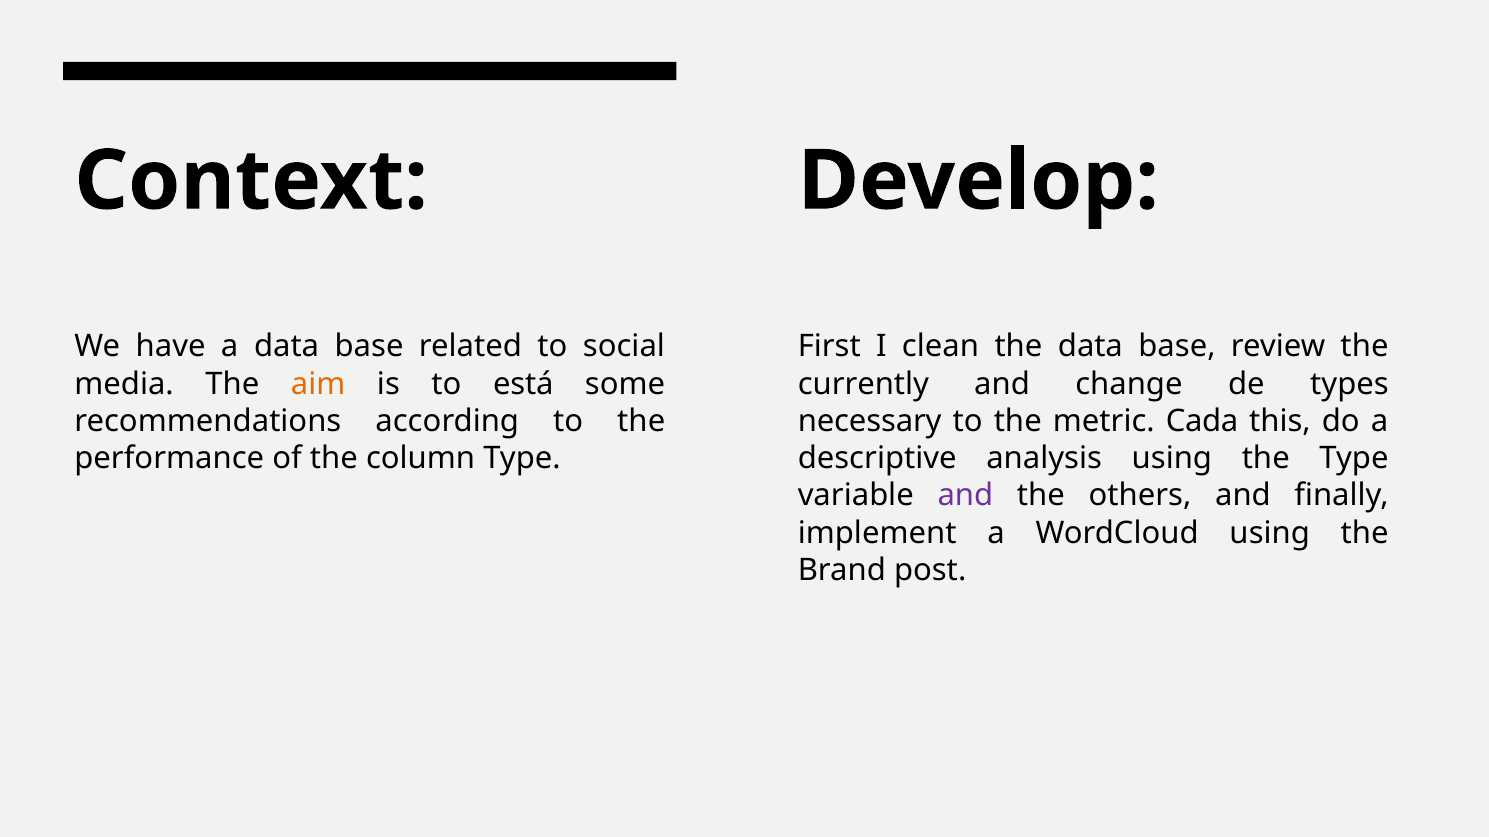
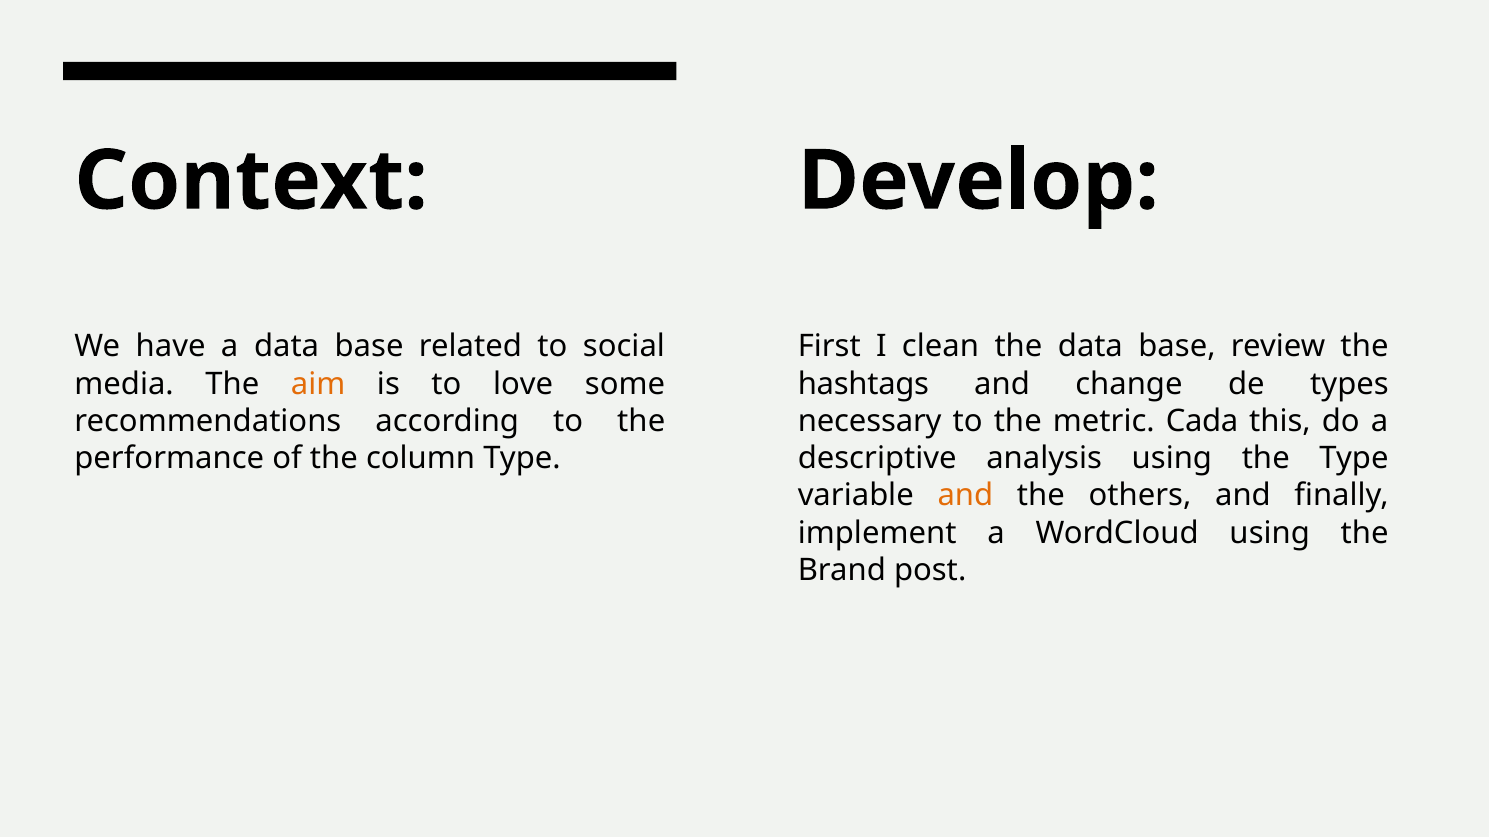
está: está -> love (523, 384)
currently: currently -> hashtags (863, 384)
and colour: purple -> orange (965, 496)
